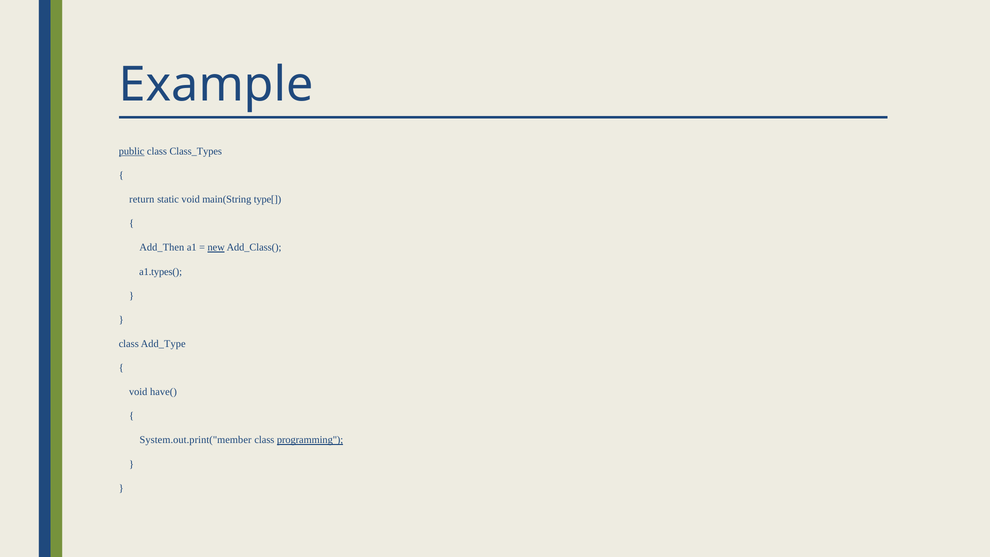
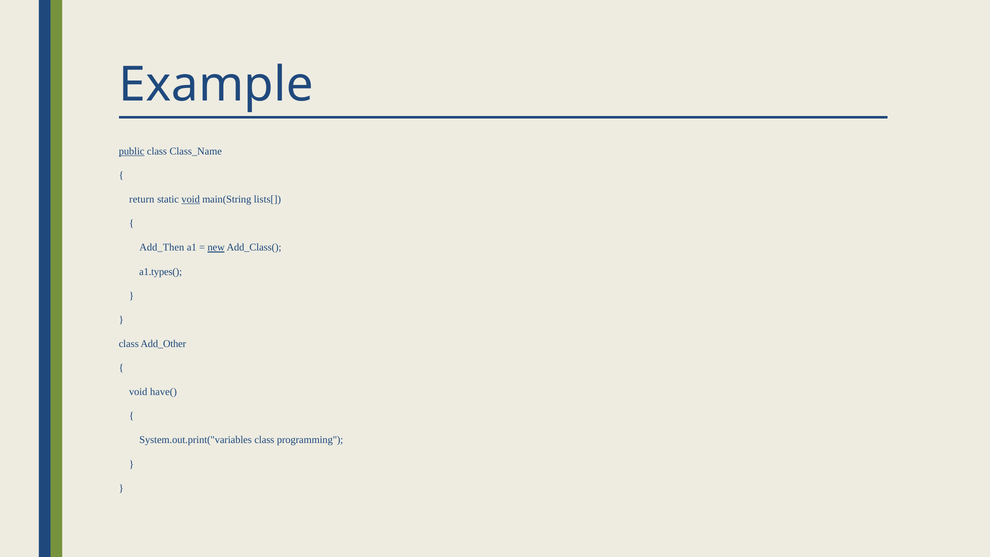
Class_Types: Class_Types -> Class_Name (196, 151)
void underline: none -> present (191, 199)
type[: type[ -> lists[ (267, 199)
Add_Type: Add_Type -> Add_Other (163, 344)
System.out.print("member: System.out.print("member -> System.out.print("variables (196, 440)
programming underline: present -> none (310, 440)
